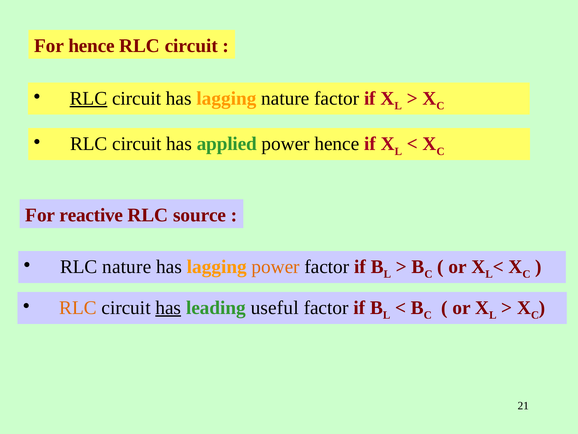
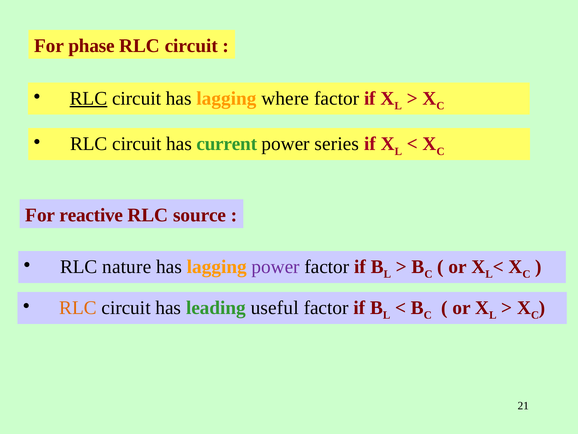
For hence: hence -> phase (92, 46)
lagging nature: nature -> where (285, 98)
applied: applied -> current (227, 144)
power hence: hence -> series (337, 144)
power colour: orange -> purple (276, 267)
has underline: present -> none (168, 307)
